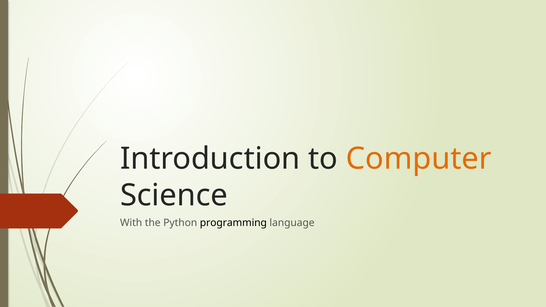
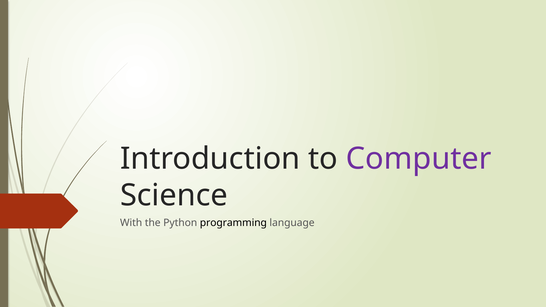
Computer colour: orange -> purple (419, 159)
